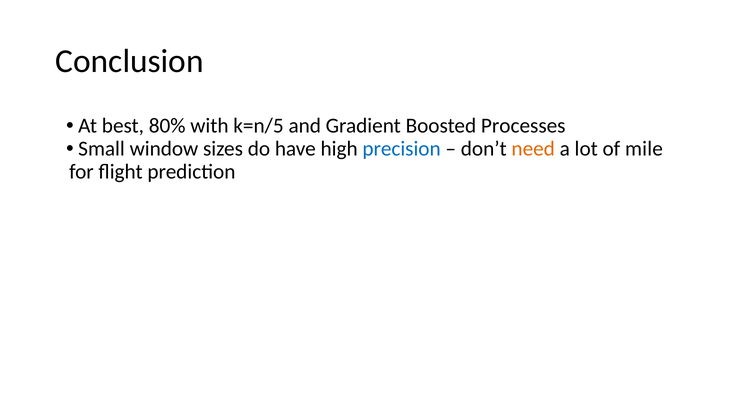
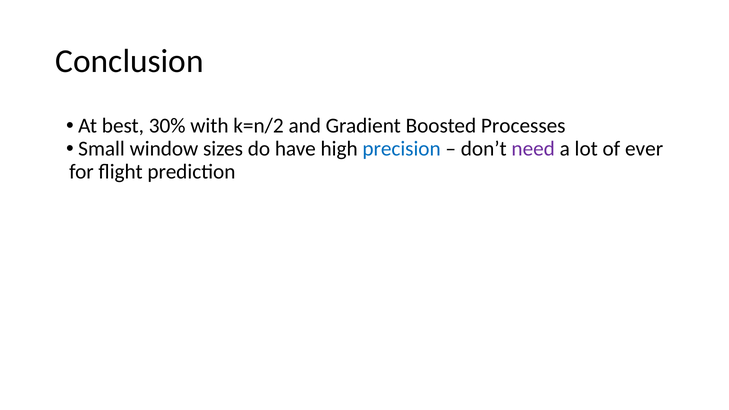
80%: 80% -> 30% (167, 126)
k=n/5: k=n/5 -> k=n/2 (259, 126)
need colour: orange -> purple (533, 149)
mile: mile -> ever (644, 149)
